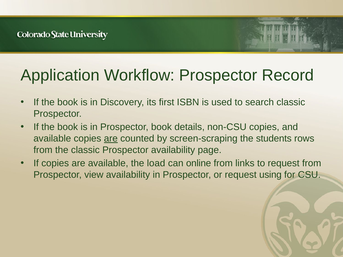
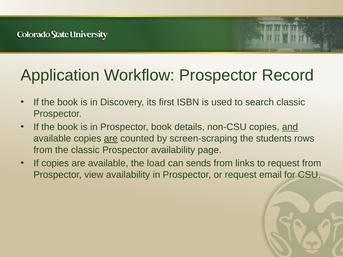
and underline: none -> present (290, 127)
online: online -> sends (199, 163)
using: using -> email (270, 175)
